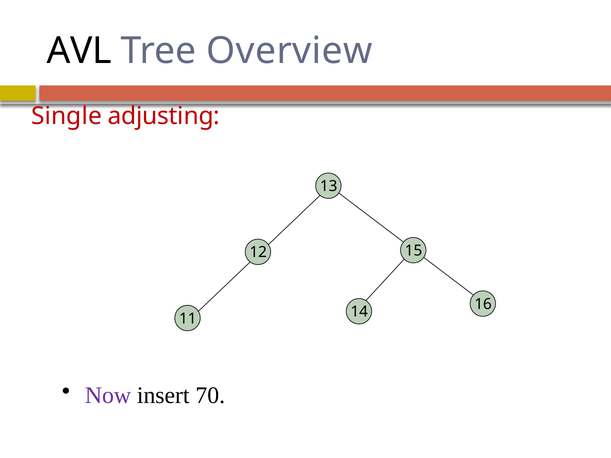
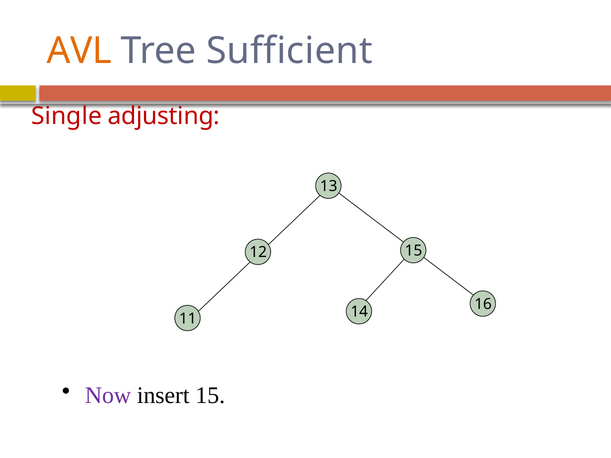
AVL colour: black -> orange (79, 51)
Overview: Overview -> Sufficient (289, 51)
insert 70: 70 -> 15 (210, 396)
